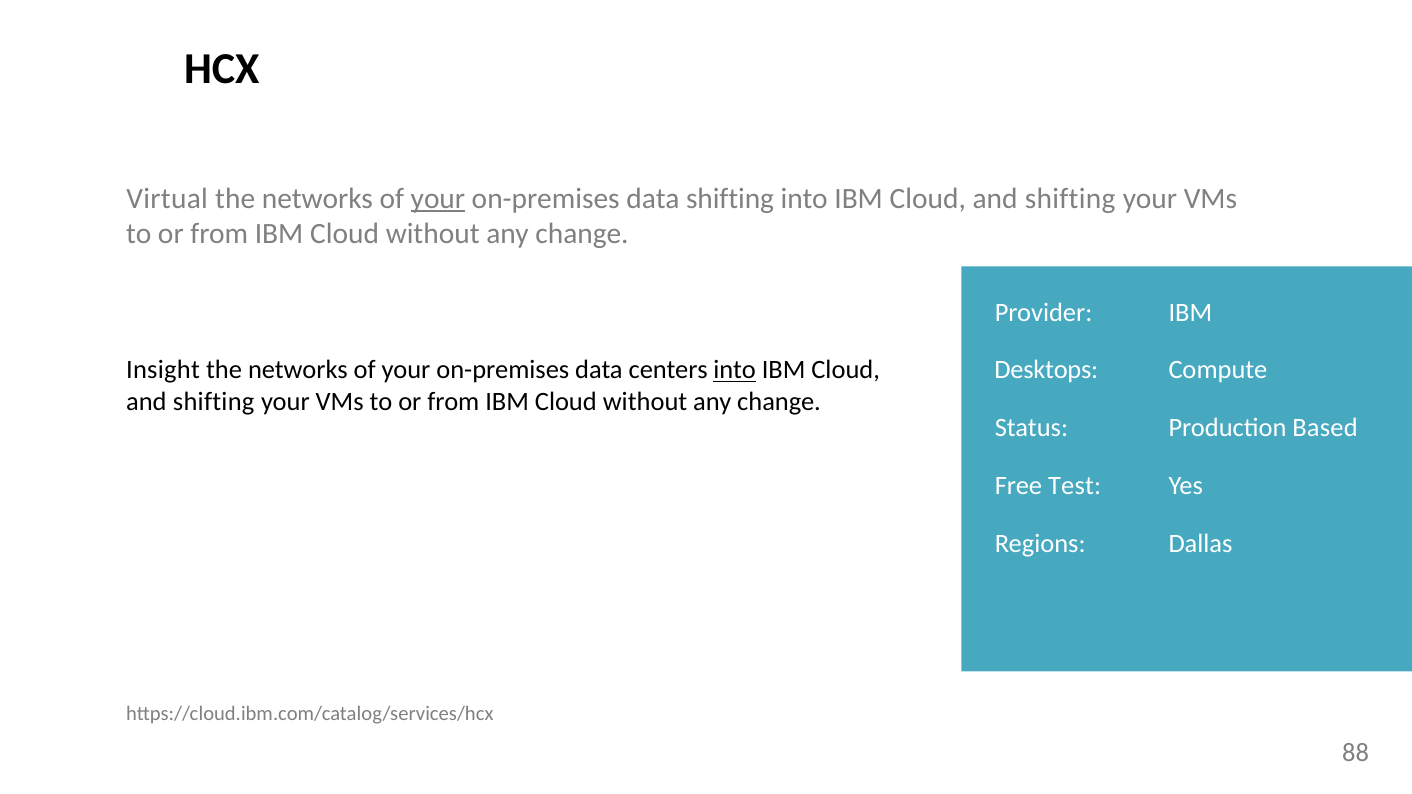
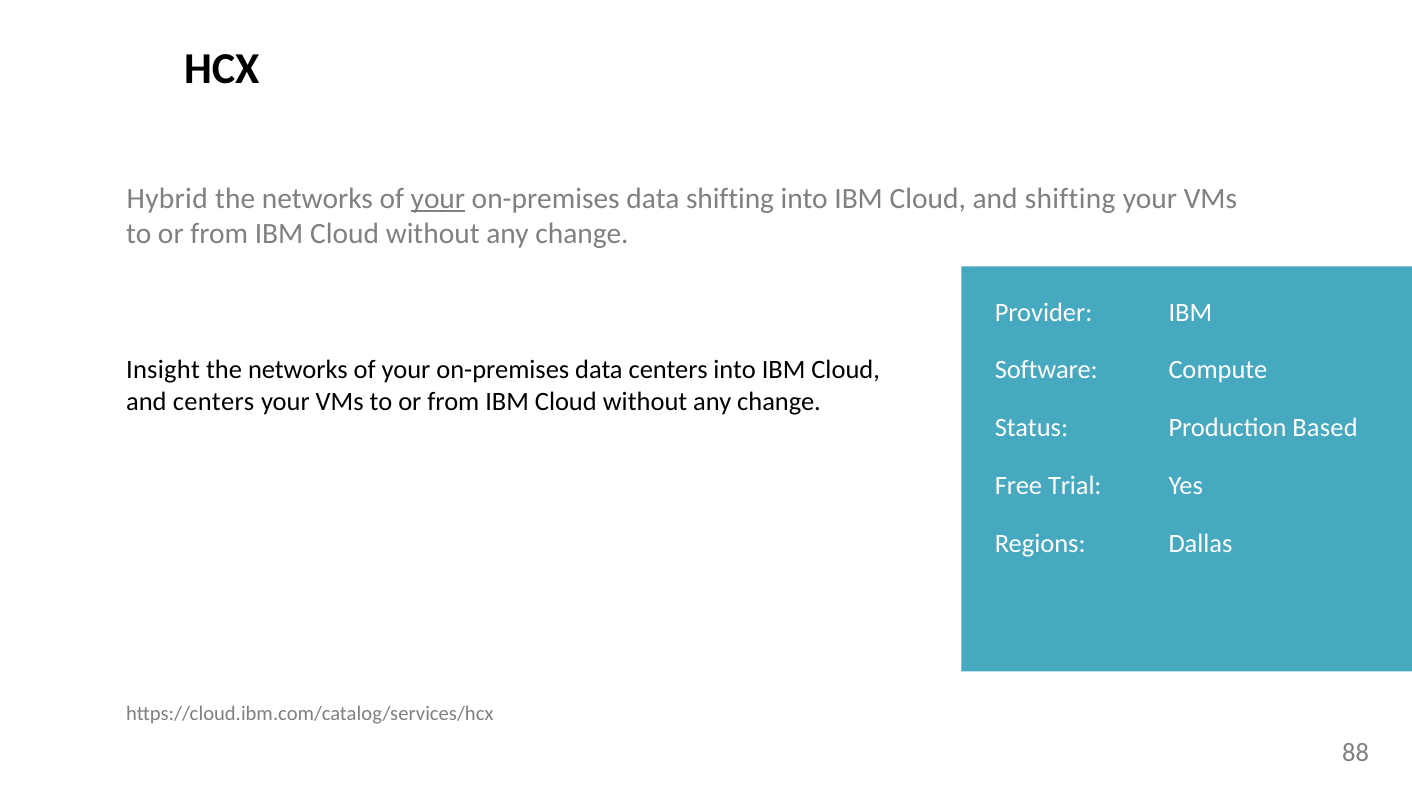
Virtual: Virtual -> Hybrid (167, 199)
into underline: present -> none (735, 370)
Desktops: Desktops -> Software (1046, 370)
shifting: shifting -> centers (214, 402)
Test: Test -> Trial (1075, 486)
